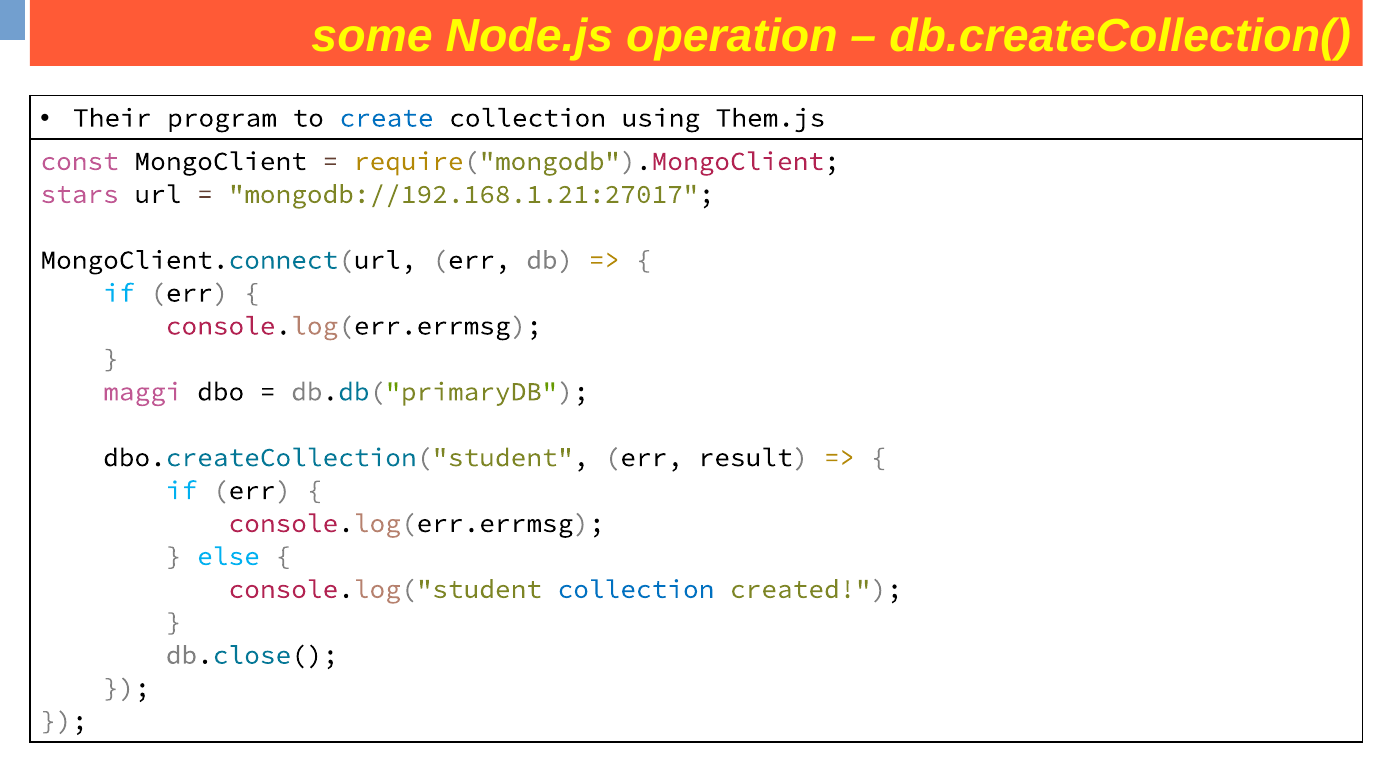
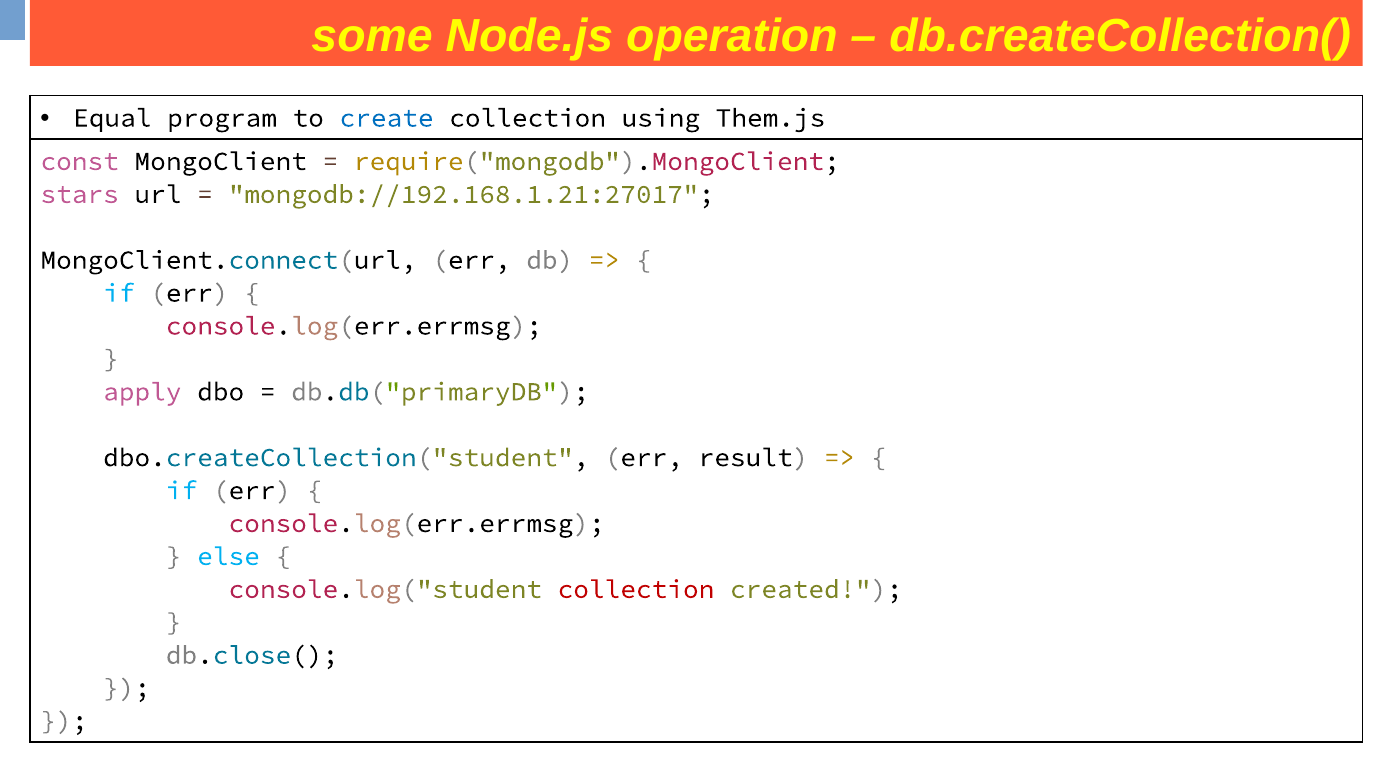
Their: Their -> Equal (112, 118)
maggi: maggi -> apply (142, 392)
collection colour: blue -> red (636, 590)
